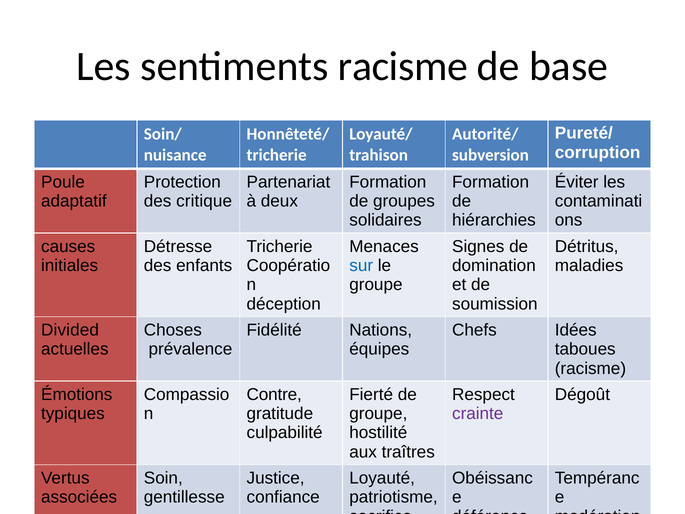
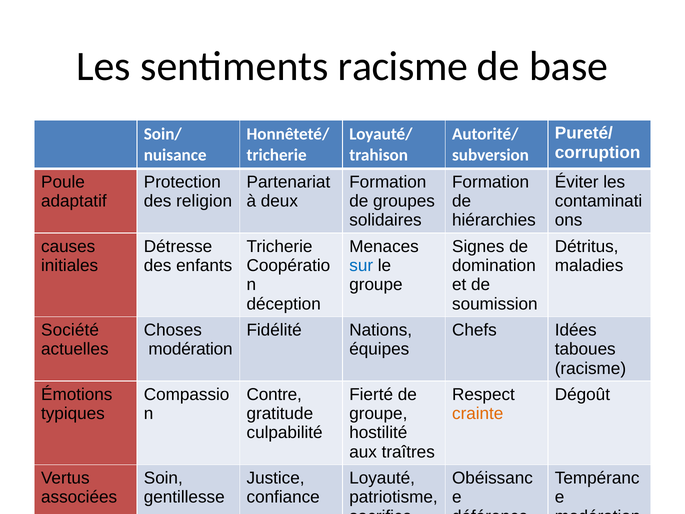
critique: critique -> religion (204, 201)
Divided: Divided -> Société (70, 330)
prévalence: prévalence -> modération (191, 349)
crainte colour: purple -> orange (478, 413)
